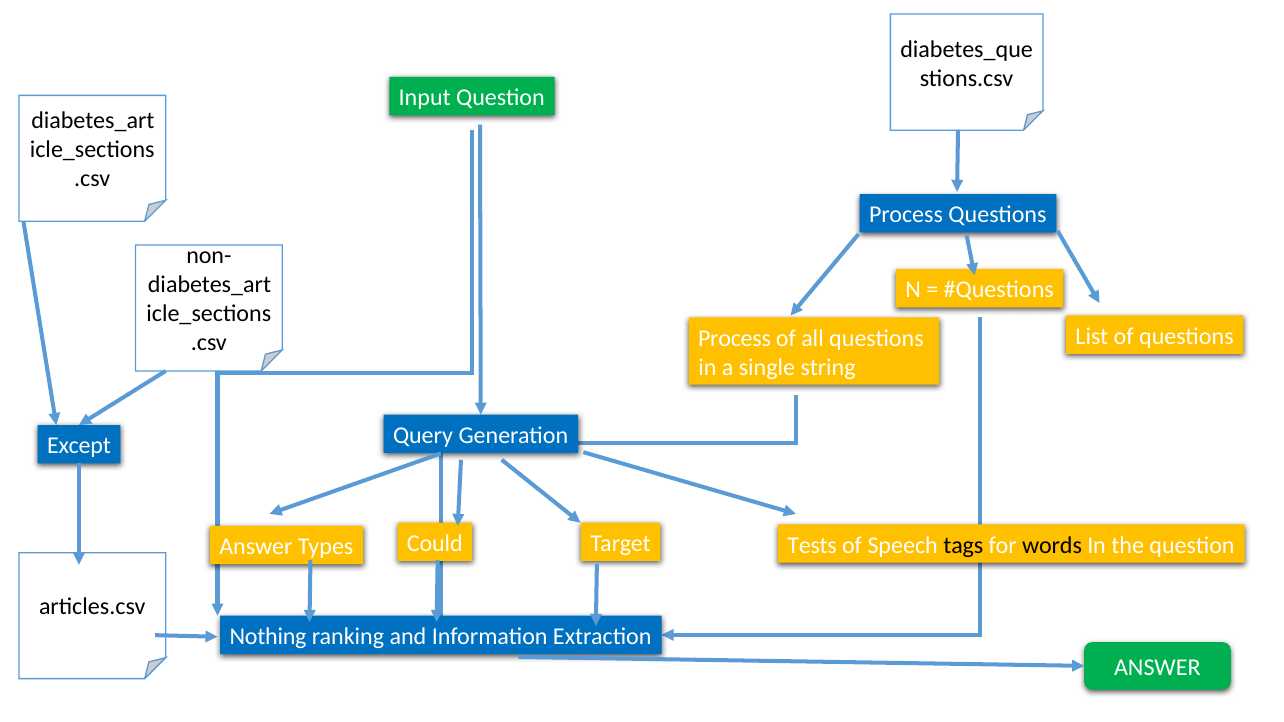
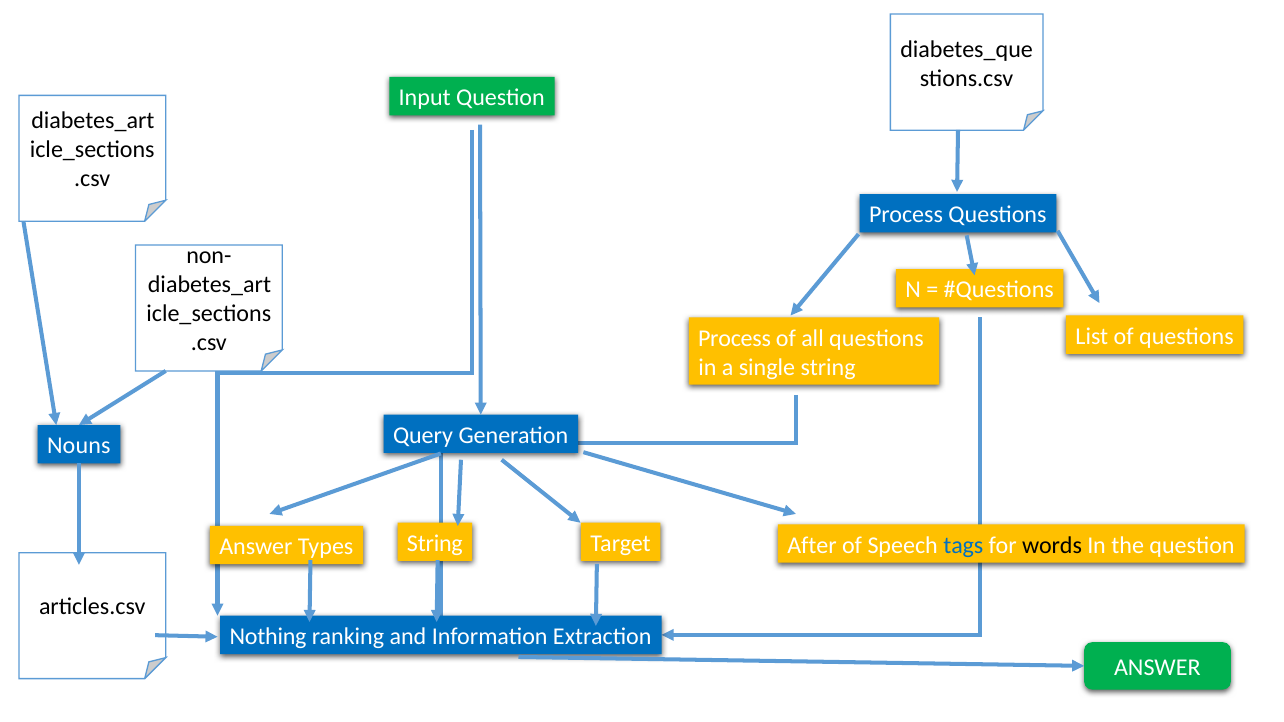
Except: Except -> Nouns (79, 446)
Could: Could -> String (435, 544)
Tests: Tests -> After (812, 545)
tags colour: black -> blue (963, 545)
